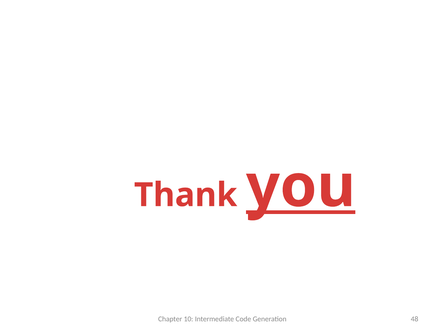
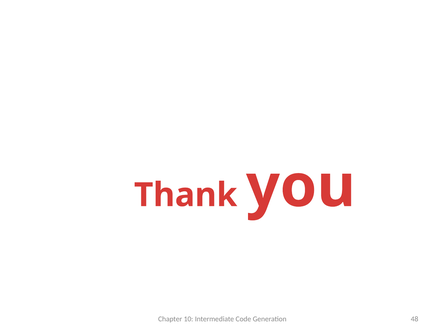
you underline: present -> none (301, 186)
